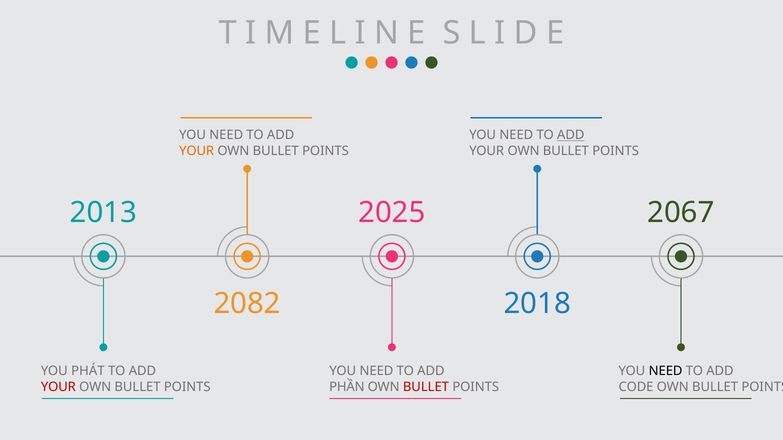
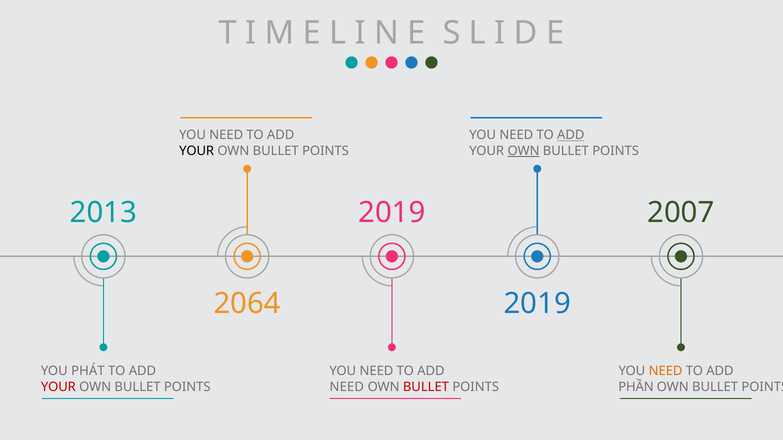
YOUR colour: orange -> black (197, 151)
OWN underline: none -> present (524, 151)
2025: 2025 -> 2019 (392, 213)
2067: 2067 -> 2007 (681, 213)
2082: 2082 -> 2064 (247, 304)
2018: 2018 -> 2019 (537, 304)
NEED colour: black -> orange (666, 371)
PHẦN: PHẦN -> NEED (347, 387)
CODE: CODE -> PHẦN (636, 387)
